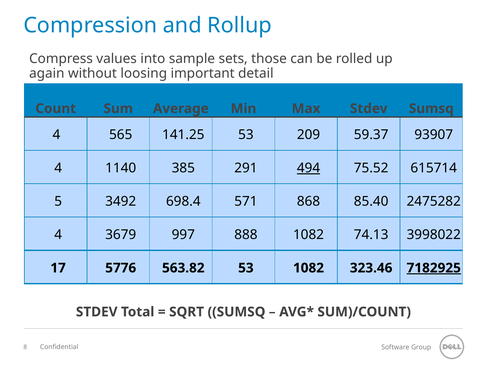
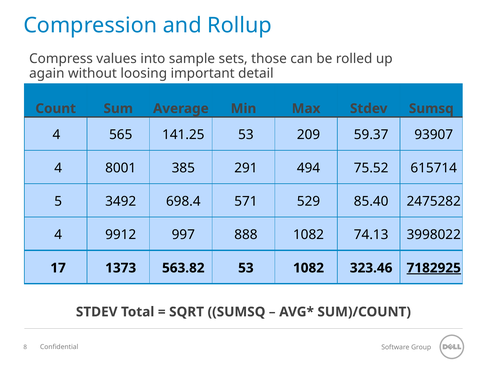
1140: 1140 -> 8001 (121, 168)
494 underline: present -> none (309, 168)
868: 868 -> 529 (309, 201)
3679: 3679 -> 9912 (121, 235)
5776: 5776 -> 1373 (121, 268)
